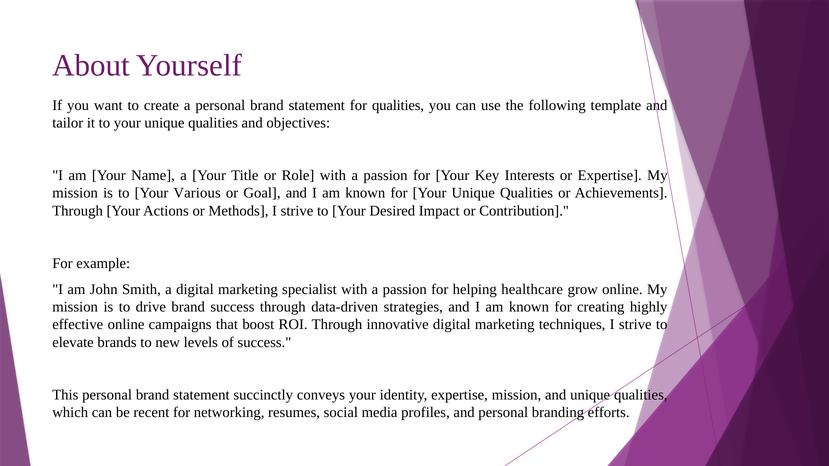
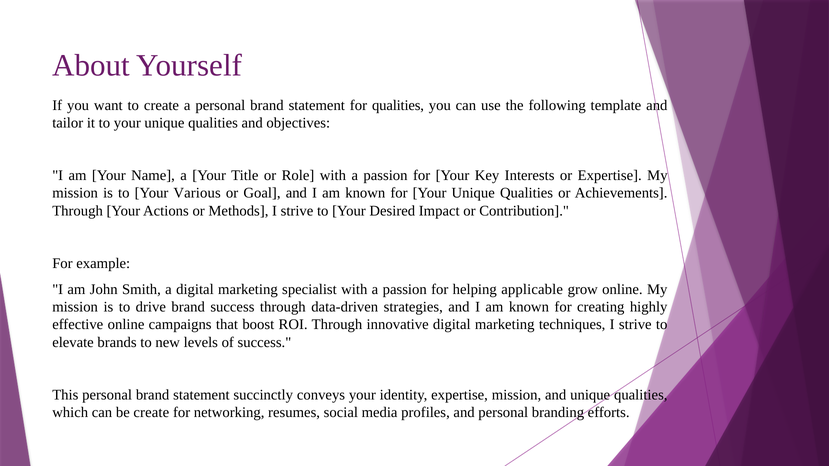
healthcare: healthcare -> applicable (532, 290)
be recent: recent -> create (151, 413)
